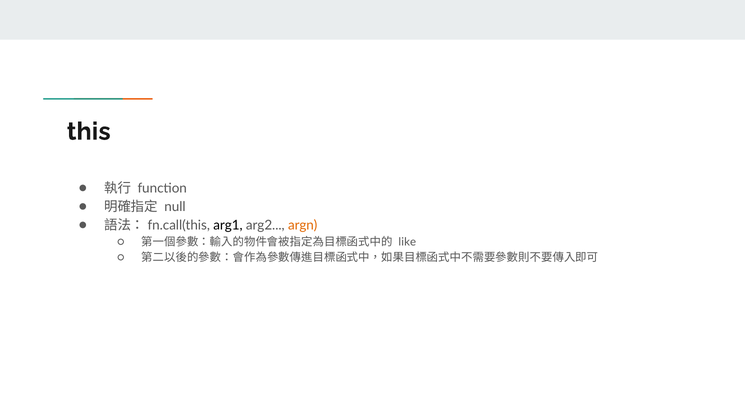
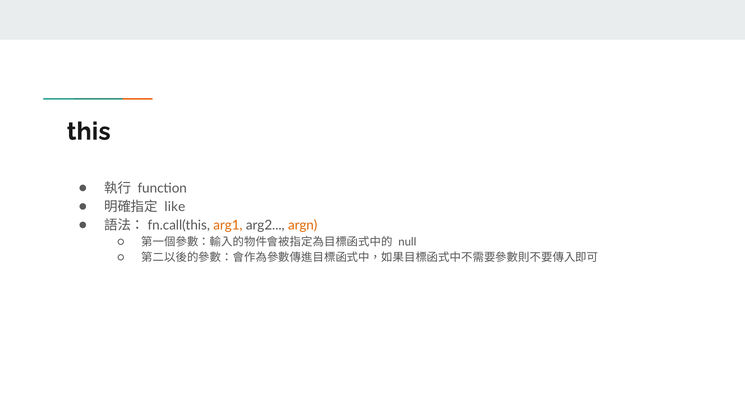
null: null -> like (175, 207)
arg1 colour: black -> orange (228, 225)
like: like -> null (407, 242)
